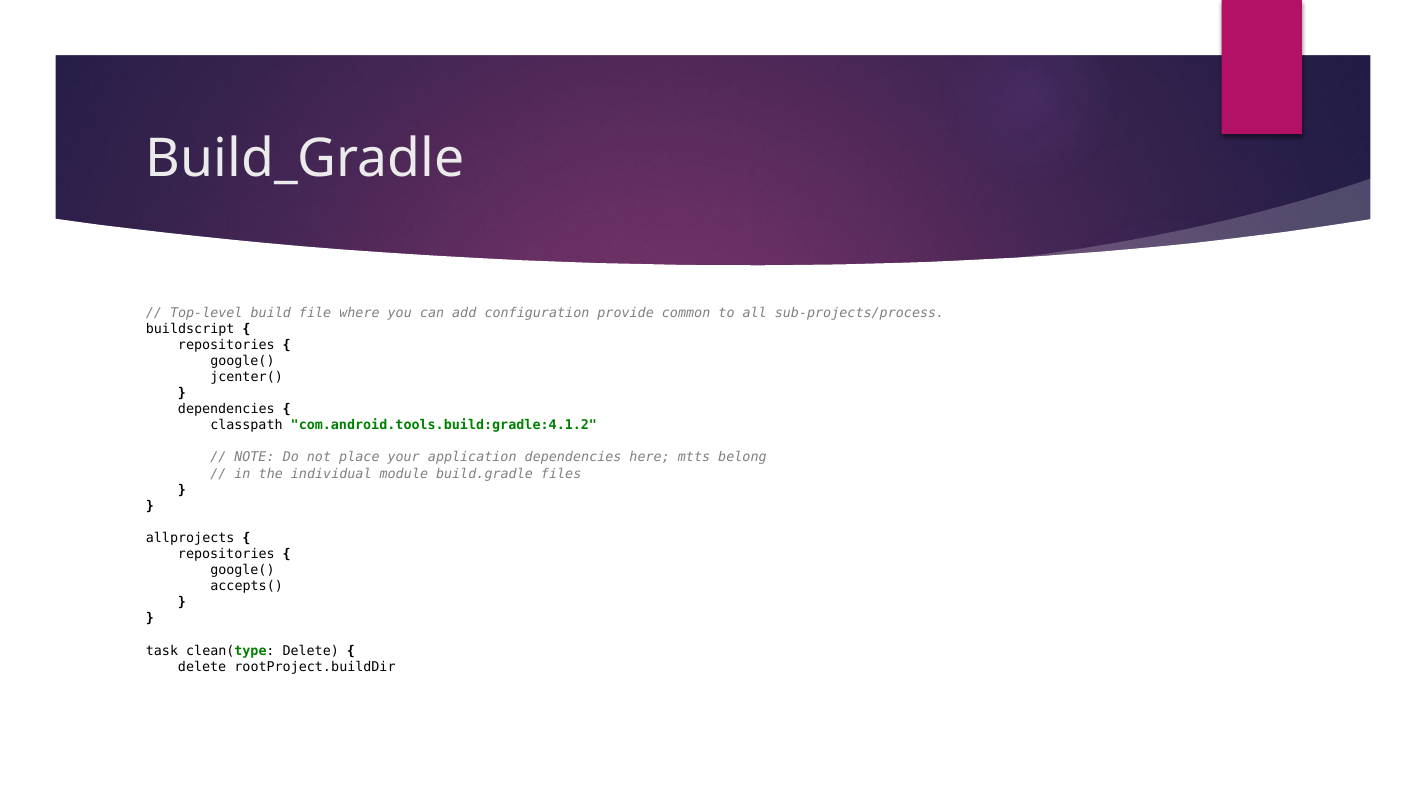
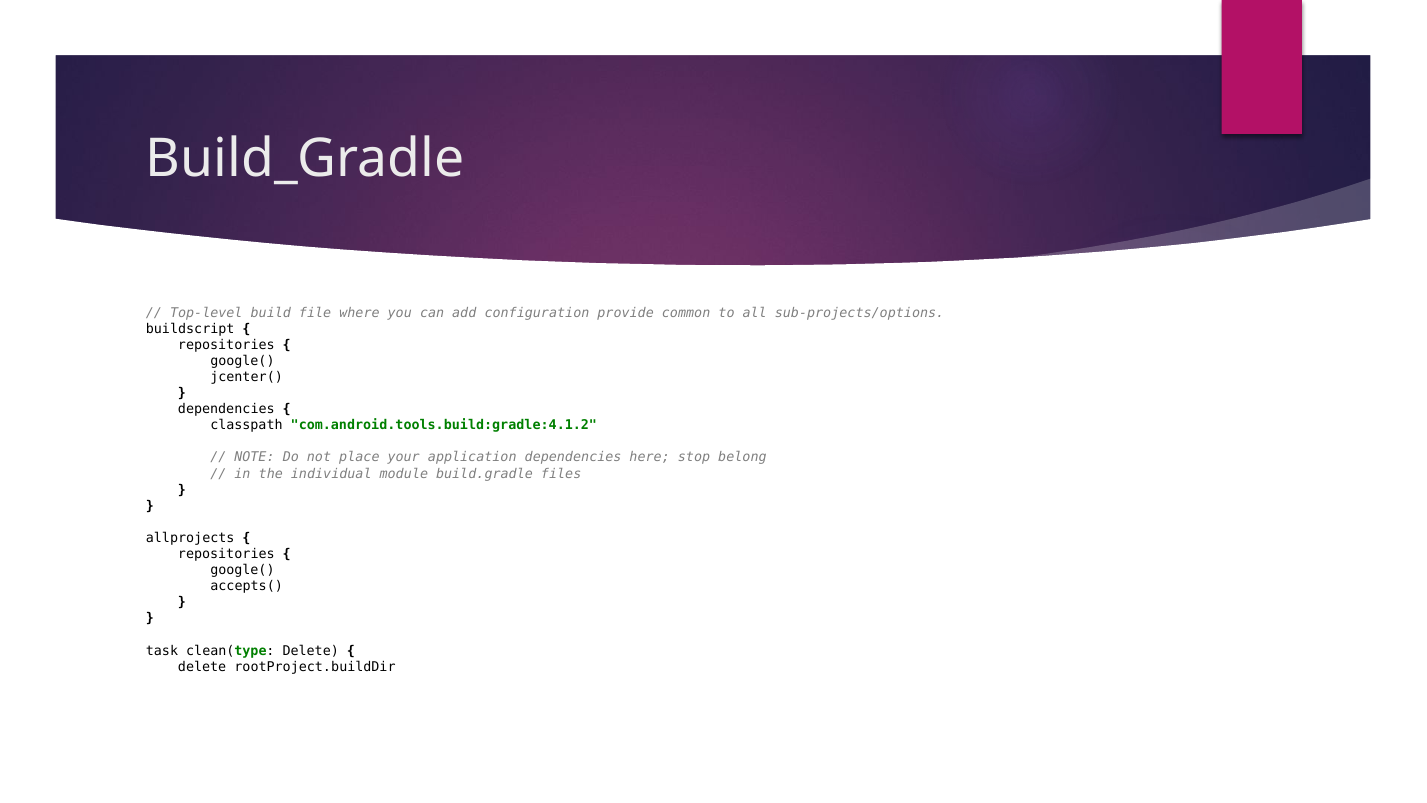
sub-projects/process: sub-projects/process -> sub-projects/options (860, 312)
mtts: mtts -> stop (694, 457)
